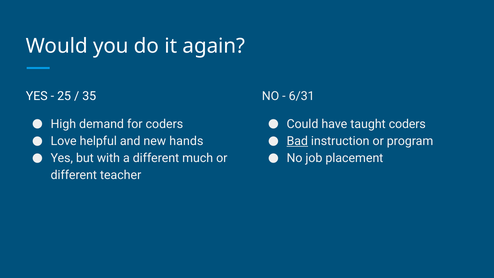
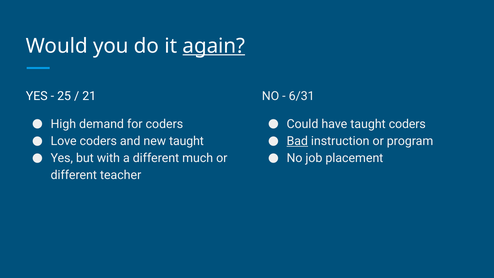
again underline: none -> present (214, 46)
35: 35 -> 21 (89, 96)
Love helpful: helpful -> coders (98, 141)
new hands: hands -> taught (186, 141)
